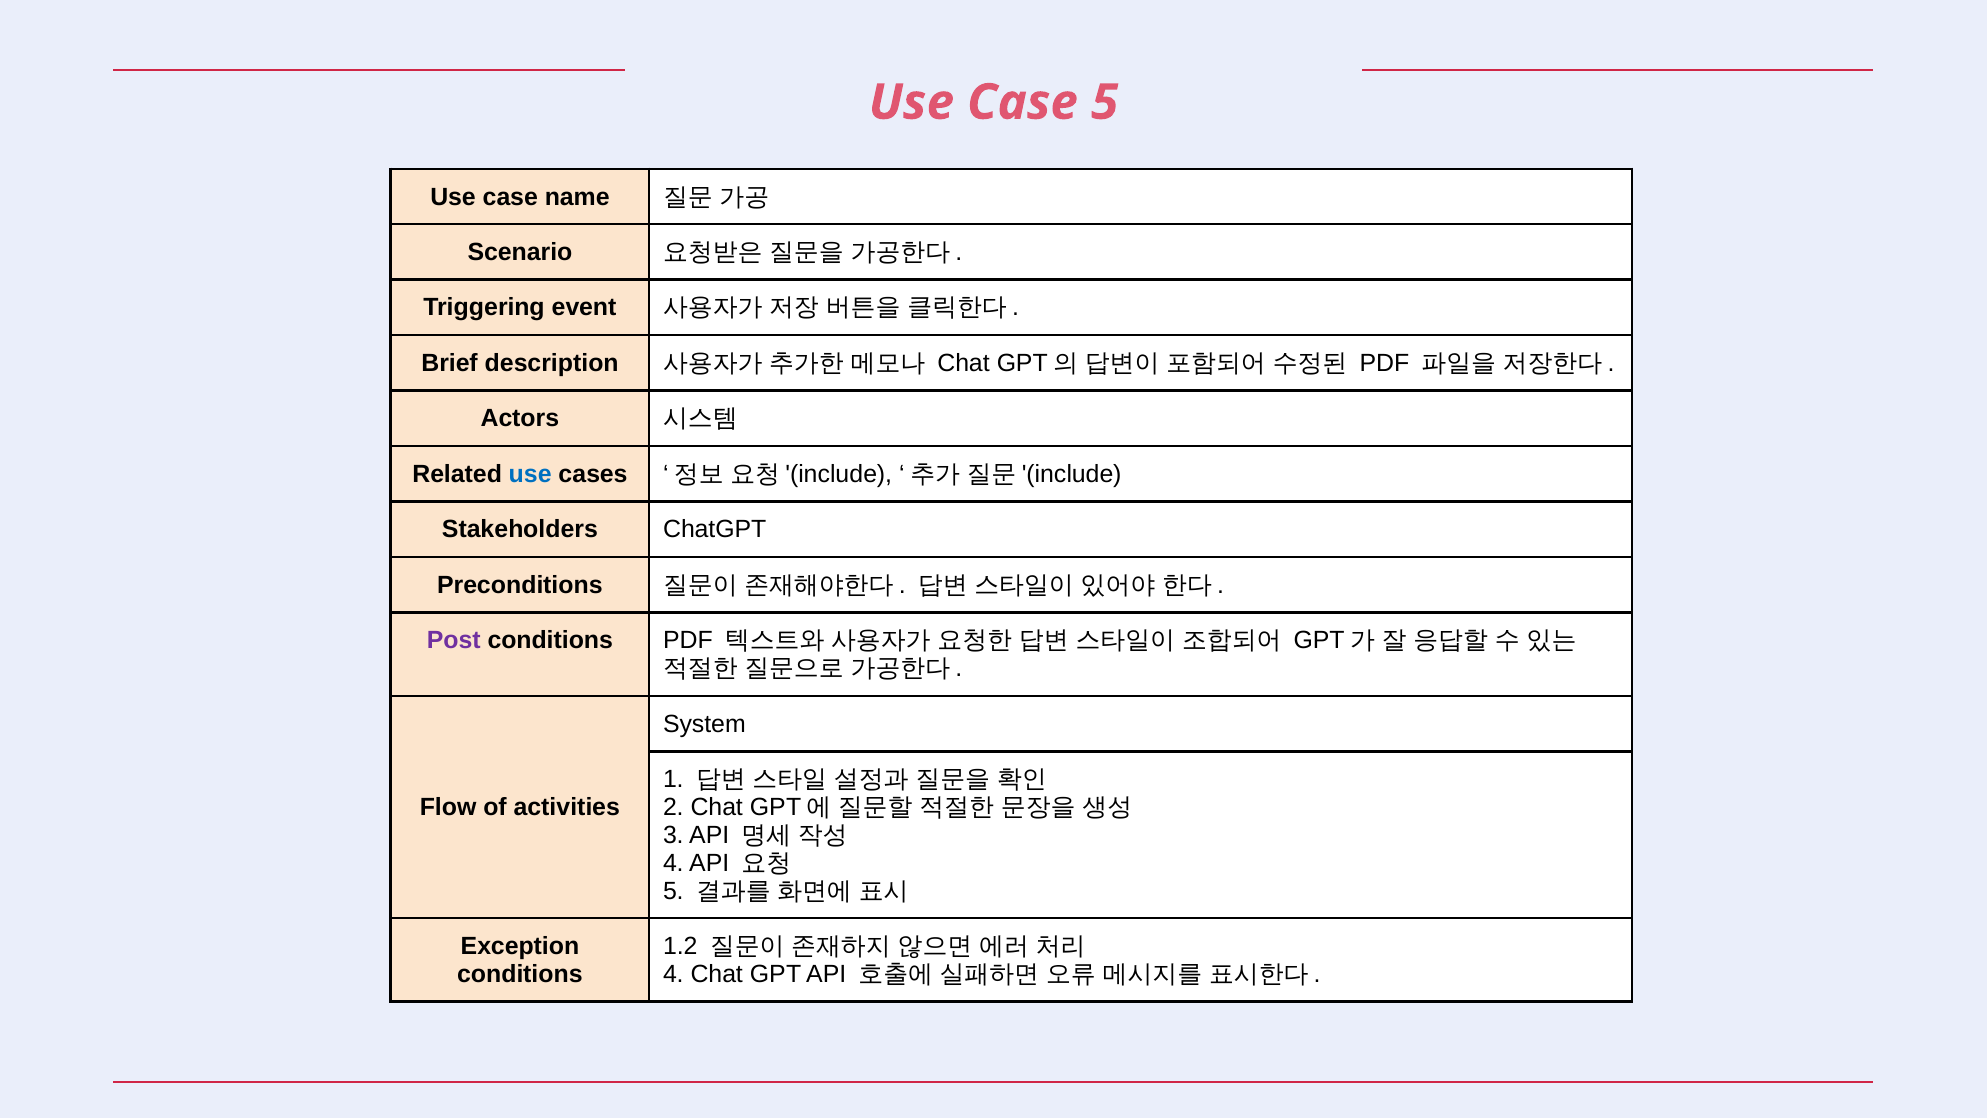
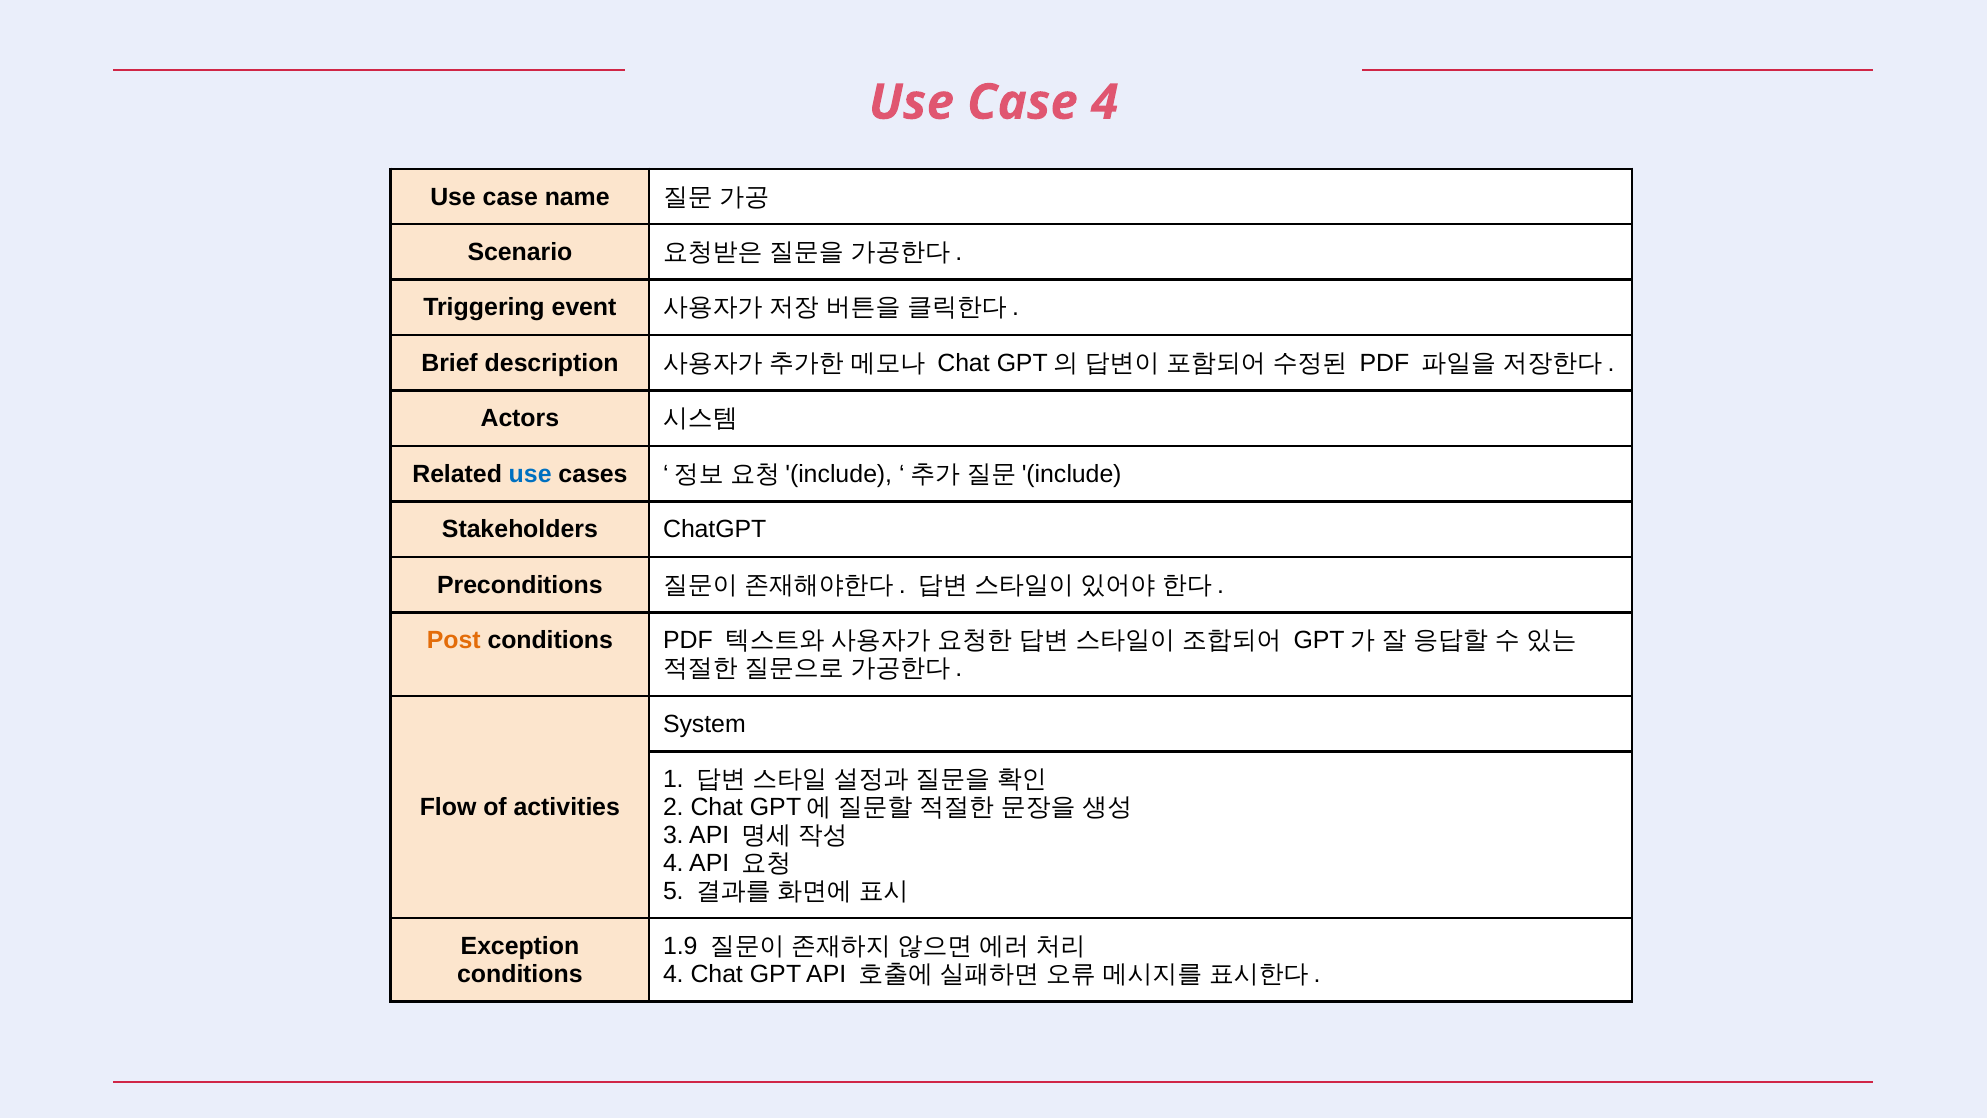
Case 5: 5 -> 4 (1105, 102)
Post colour: purple -> orange (454, 640)
1.2: 1.2 -> 1.9 (680, 946)
